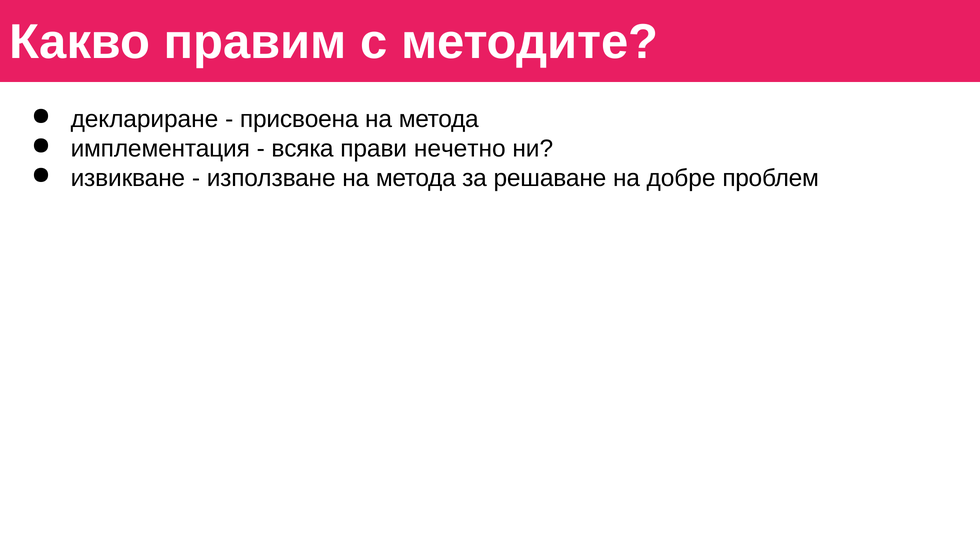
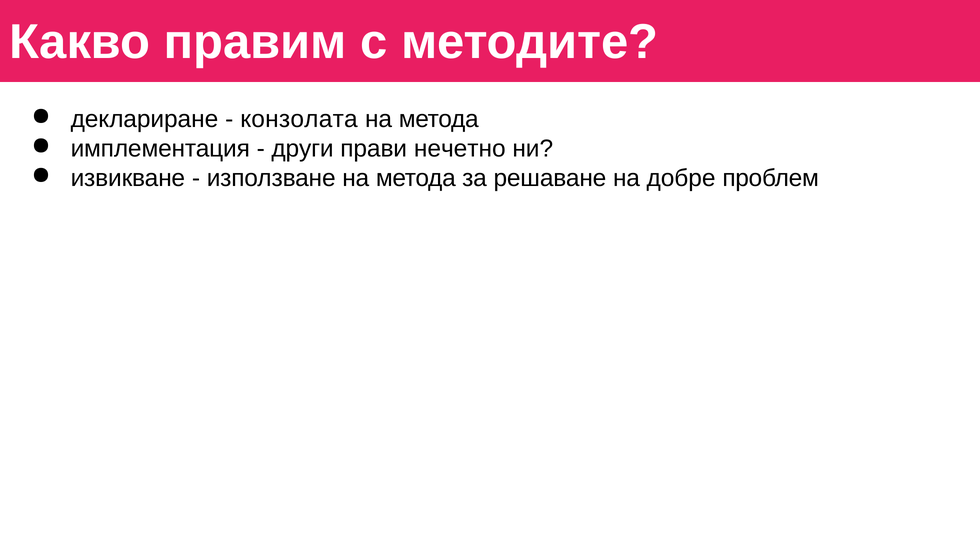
присвоена: присвоена -> конзолата (299, 119)
всяка: всяка -> други (303, 149)
